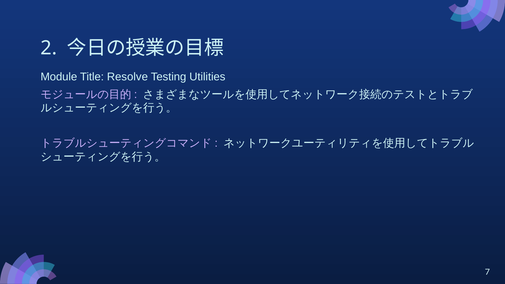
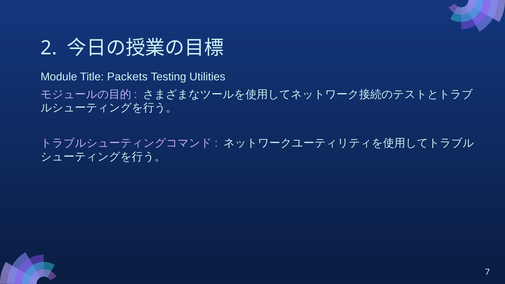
Resolve: Resolve -> Packets (127, 77)
